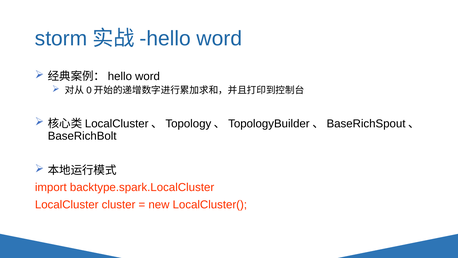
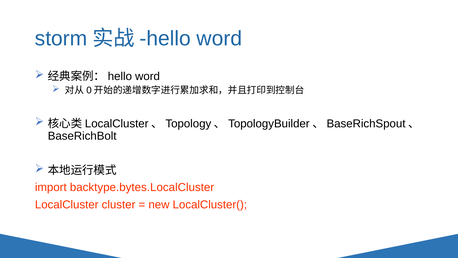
backtype.spark.LocalCluster: backtype.spark.LocalCluster -> backtype.bytes.LocalCluster (142, 187)
